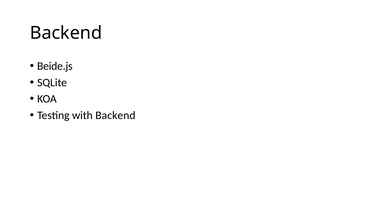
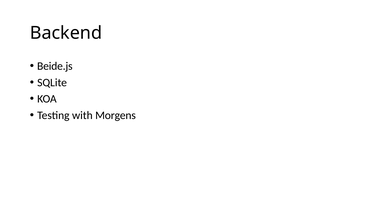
with Backend: Backend -> Morgens (116, 116)
